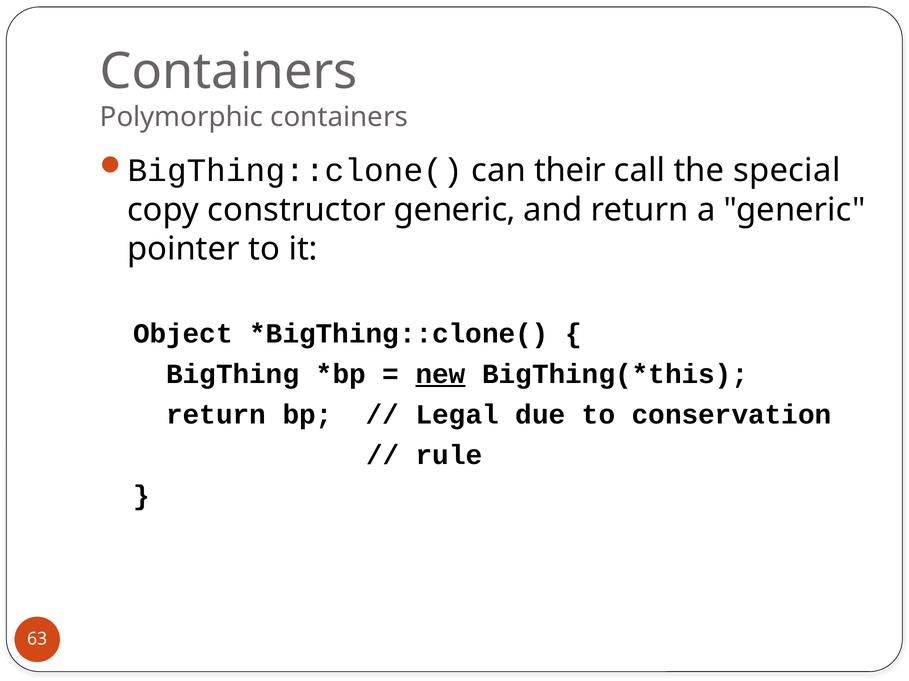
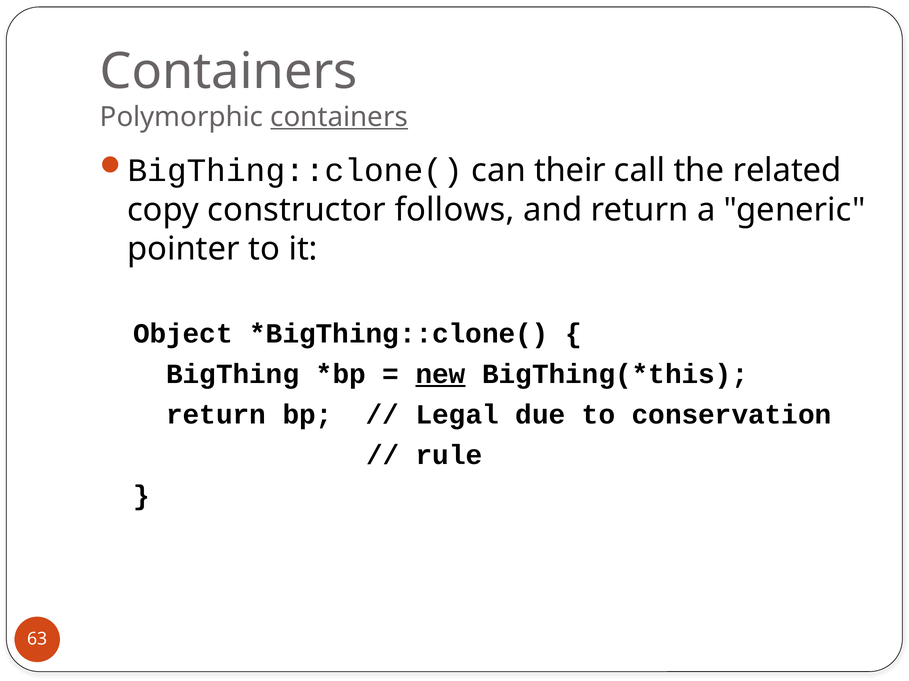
containers underline: none -> present (339, 117)
special: special -> related (787, 170)
constructor generic: generic -> follows (455, 210)
